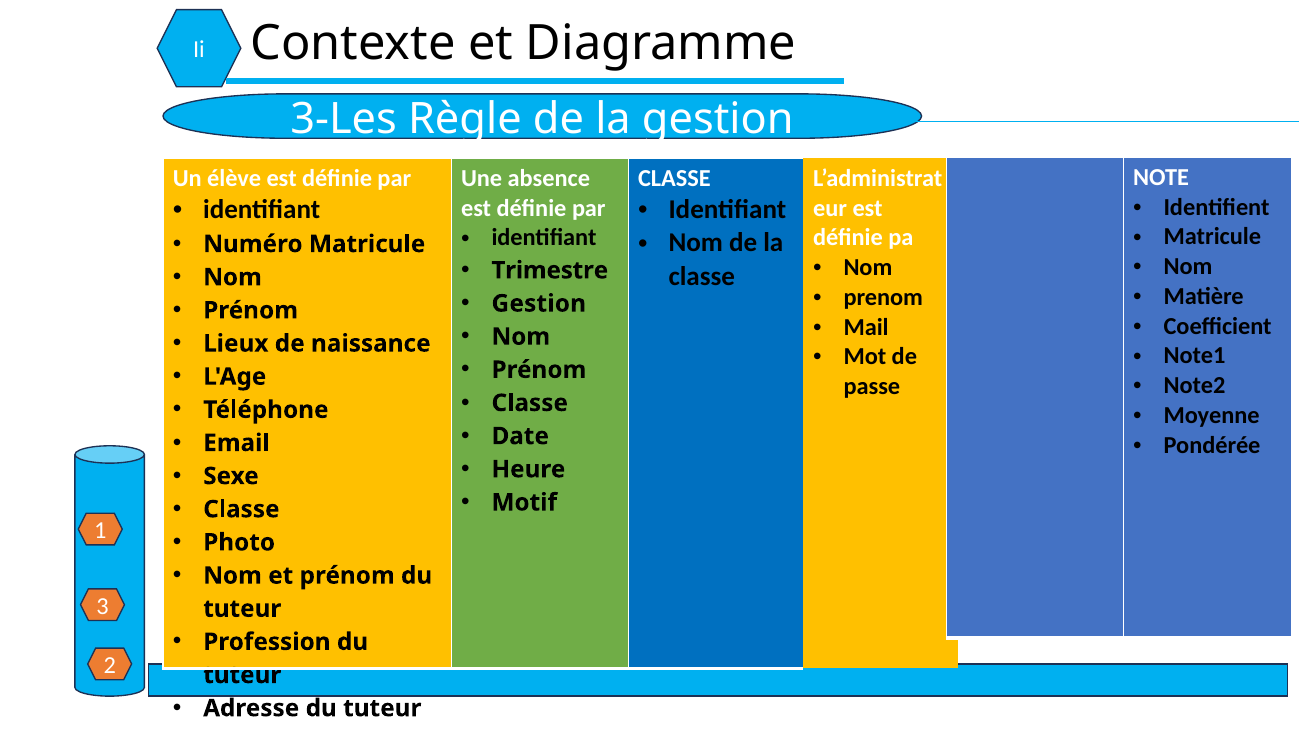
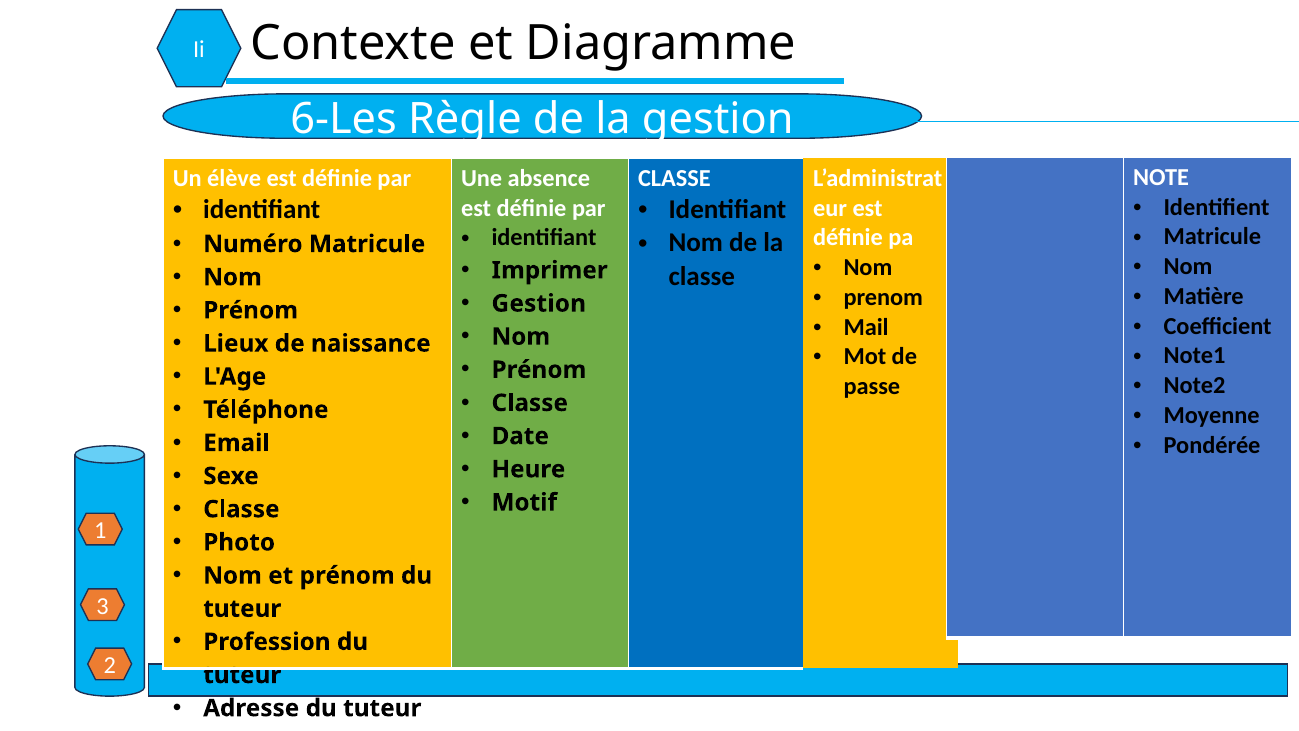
3-Les: 3-Les -> 6-Les (344, 119)
Trimestre: Trimestre -> Imprimer (550, 270)
